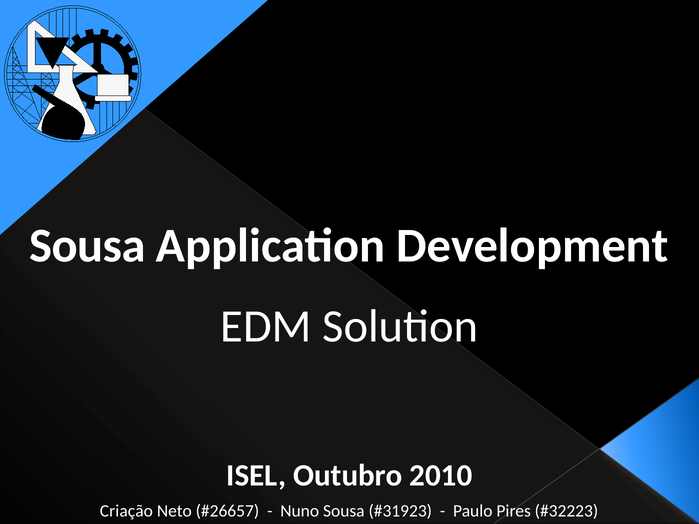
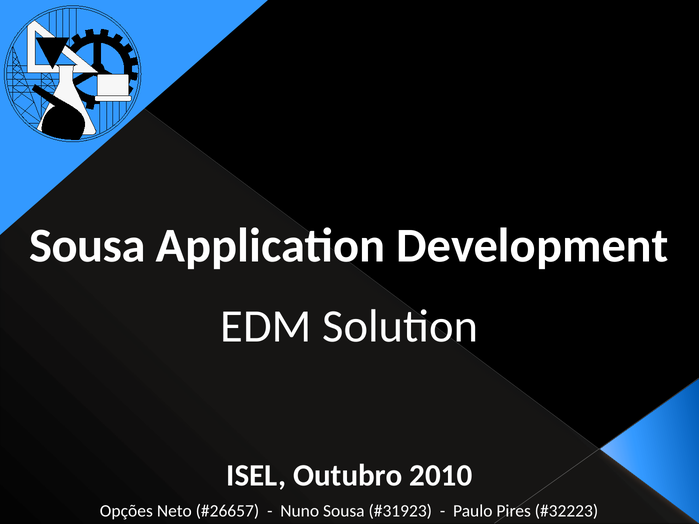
Criação: Criação -> Opções (126, 511)
